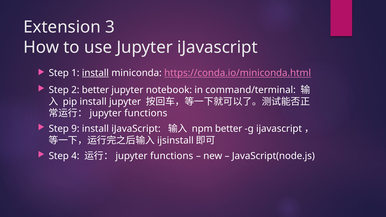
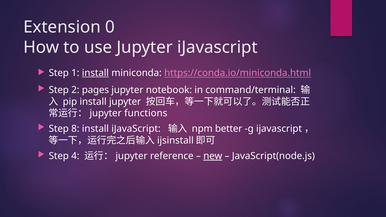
3: 3 -> 0 (110, 27)
2 better: better -> pages (95, 90)
9: 9 -> 8 (75, 129)
functions: functions -> reference (172, 156)
new underline: none -> present (213, 156)
